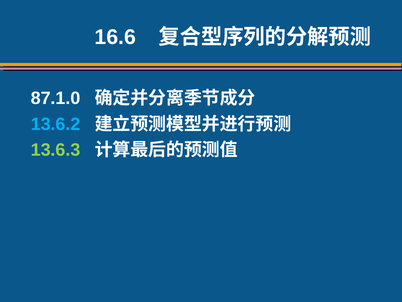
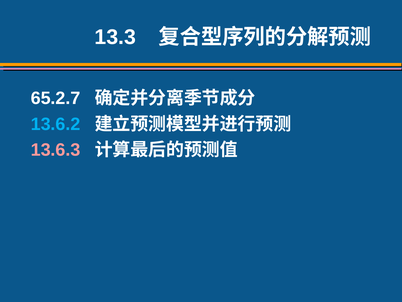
16.6: 16.6 -> 13.3 (115, 37)
87.1.0: 87.1.0 -> 65.2.7 (56, 98)
13.6.3 colour: light green -> pink (56, 150)
